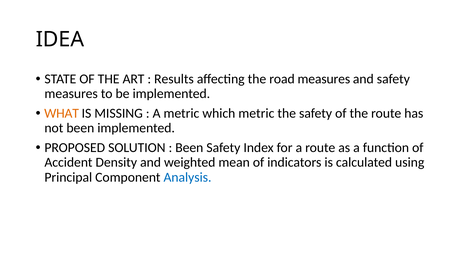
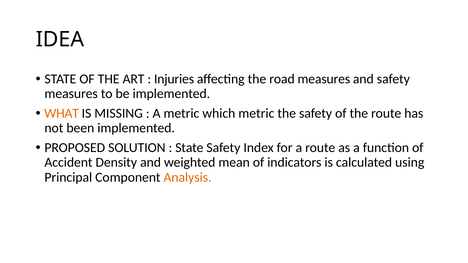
Results: Results -> Injuries (174, 79)
Been: Been -> State (189, 148)
Analysis colour: blue -> orange (188, 177)
